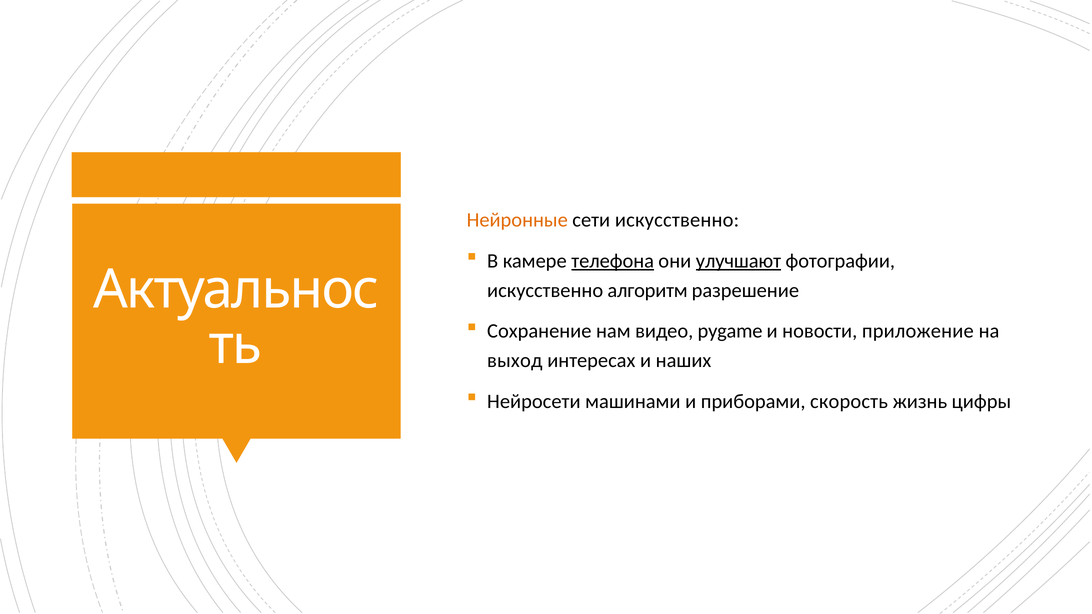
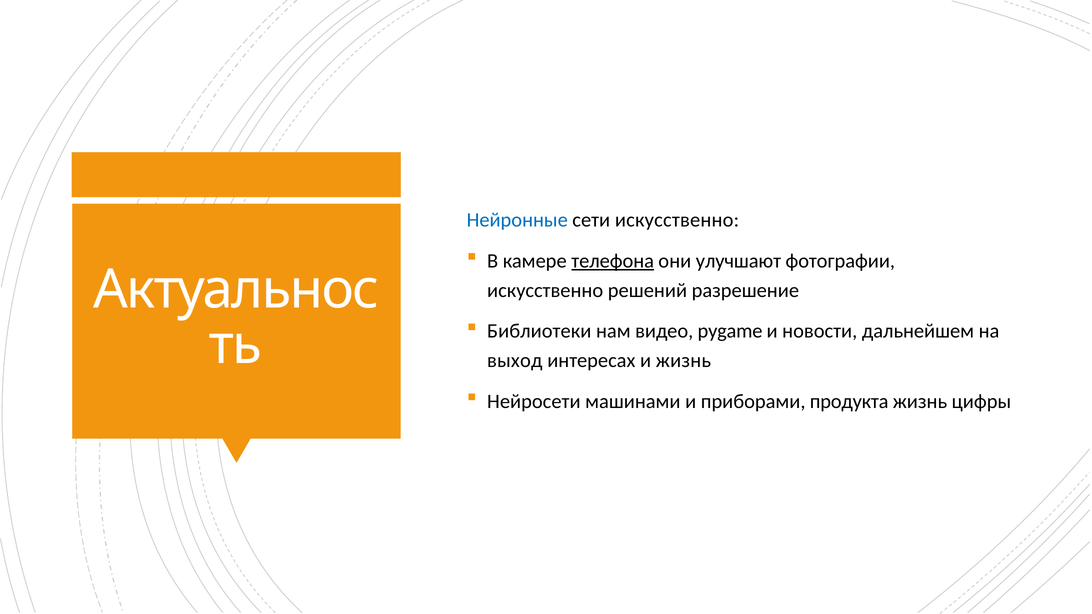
Нейронные colour: orange -> blue (517, 220)
улучшают underline: present -> none (738, 261)
алгоритм: алгоритм -> решений (647, 290)
Сохранение: Сохранение -> Библиотеки (539, 331)
приложение: приложение -> дальнейшем (918, 331)
и наших: наших -> жизнь (683, 361)
скорость: скорость -> продукта (849, 402)
